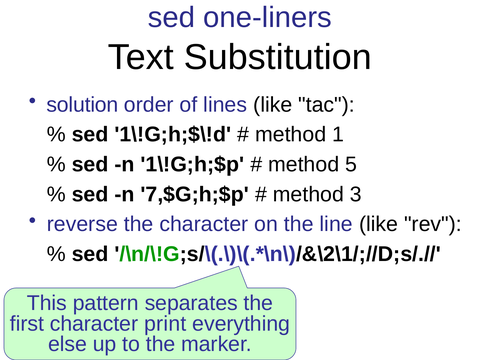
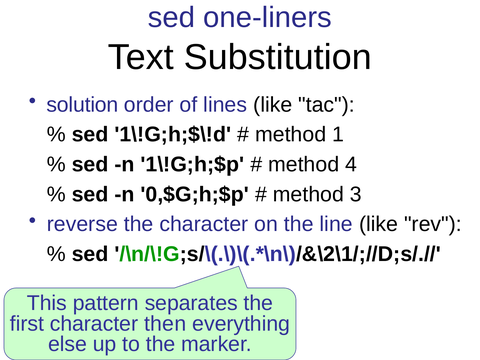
5: 5 -> 4 (351, 164)
7,$G;h;$p: 7,$G;h;$p -> 0,$G;h;$p (195, 194)
print: print -> then (165, 324)
